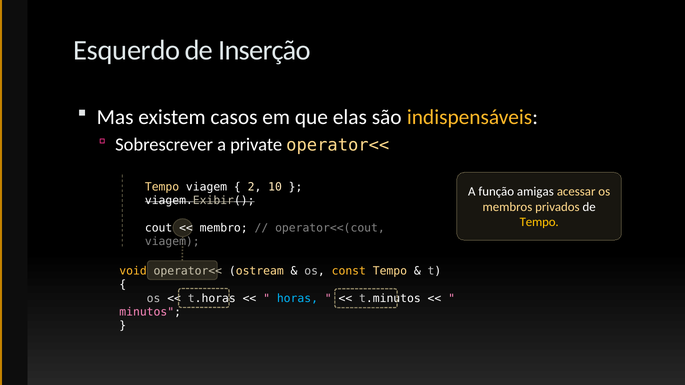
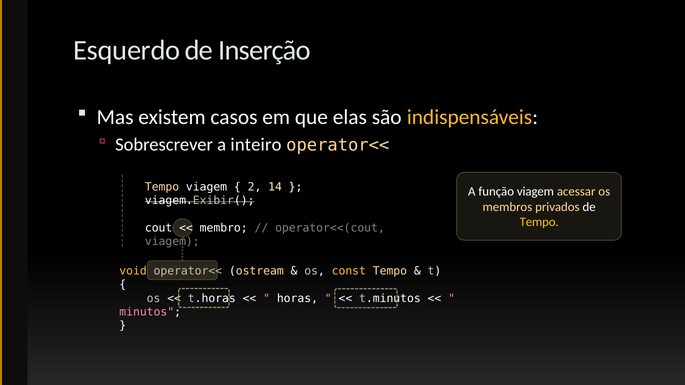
private: private -> inteiro (256, 145)
10: 10 -> 14 (275, 187)
função amigas: amigas -> viagem (535, 192)
horas colour: light blue -> white (297, 298)
